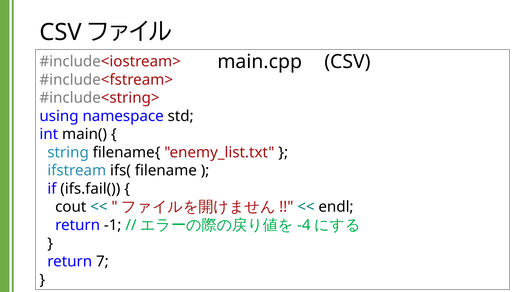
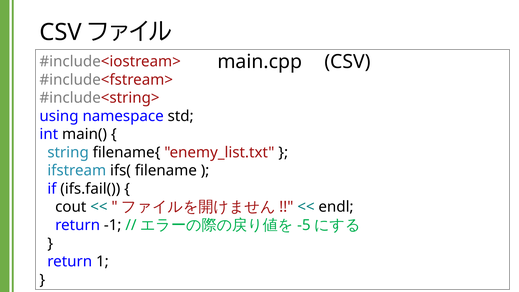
-4: -4 -> -5 (304, 225)
7: 7 -> 1 (102, 261)
